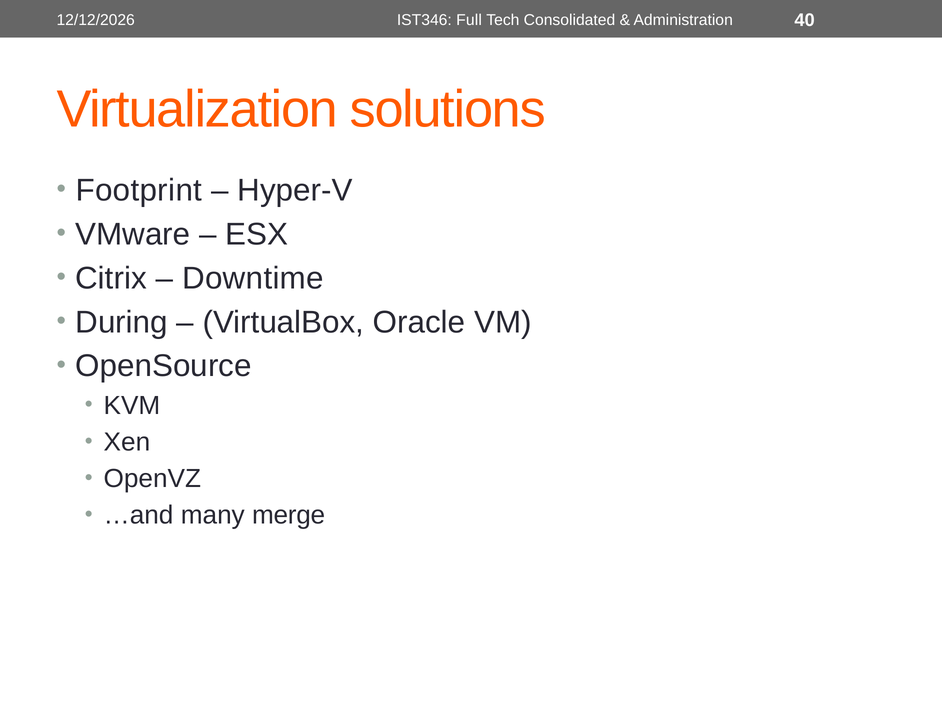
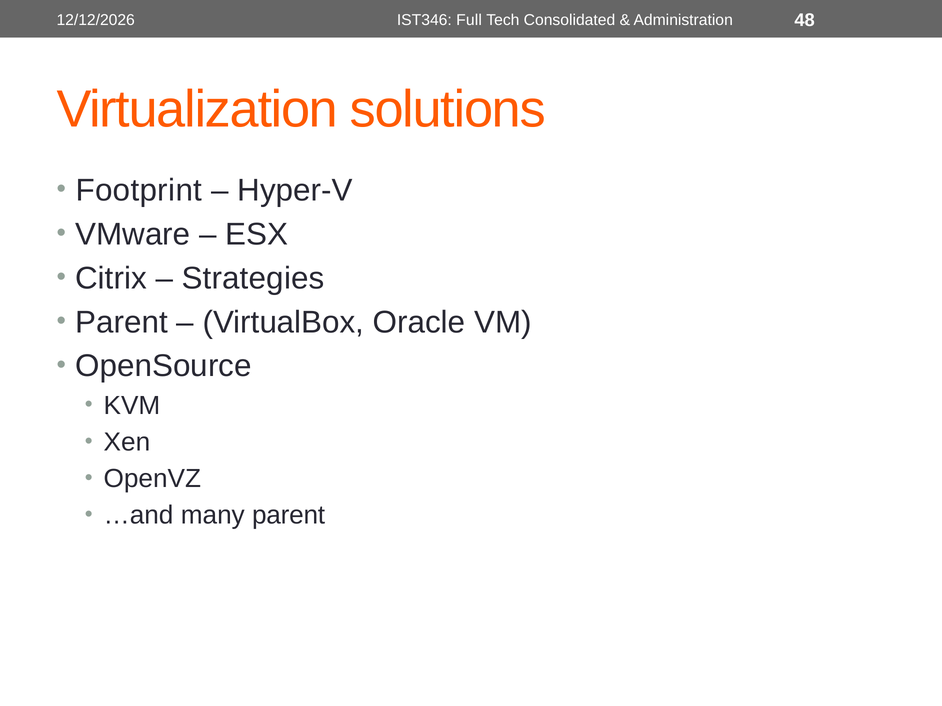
40: 40 -> 48 (805, 20)
Downtime: Downtime -> Strategies (253, 279)
During: During -> Parent (122, 322)
many merge: merge -> parent (289, 516)
